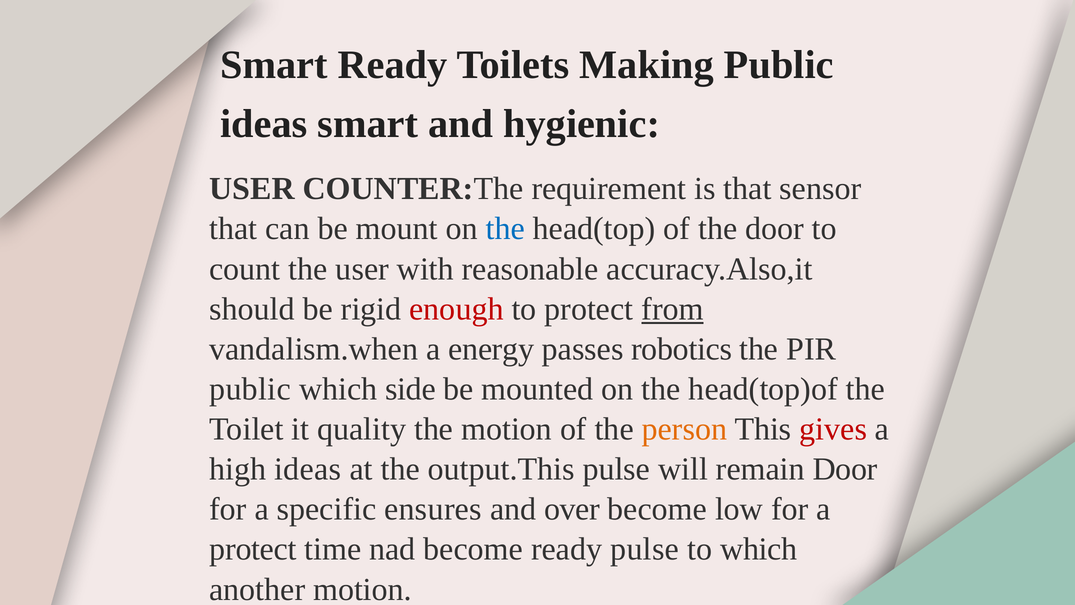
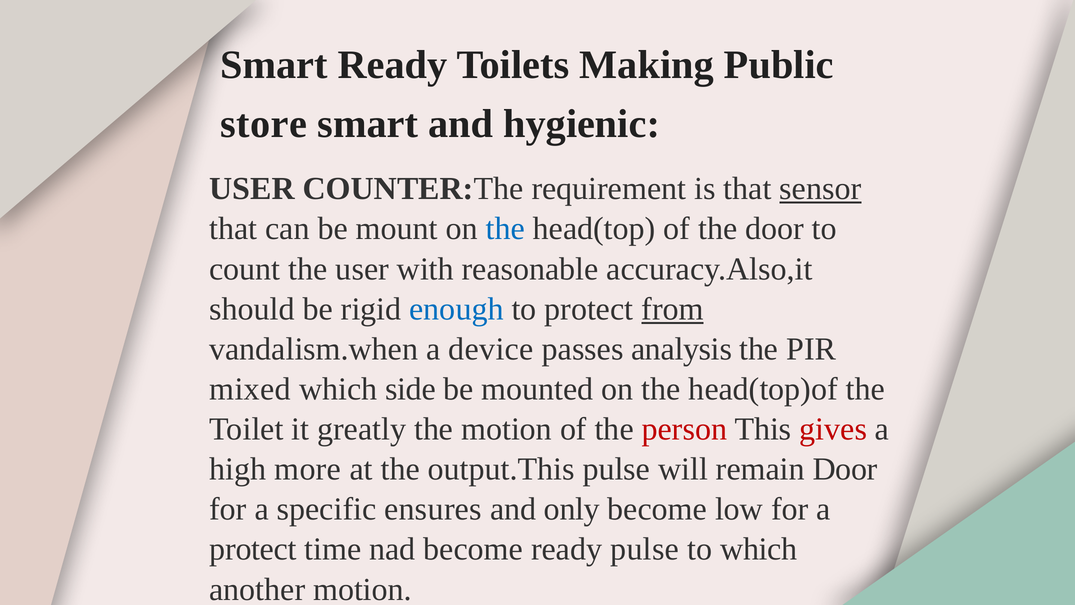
ideas: ideas -> store (264, 124)
sensor underline: none -> present (820, 189)
enough colour: red -> blue (456, 309)
energy: energy -> device (491, 349)
robotics: robotics -> analysis (682, 349)
public: public -> mixed (250, 389)
quality: quality -> greatly (362, 429)
person colour: orange -> red (684, 429)
high ideas: ideas -> more (308, 469)
over: over -> only (572, 509)
